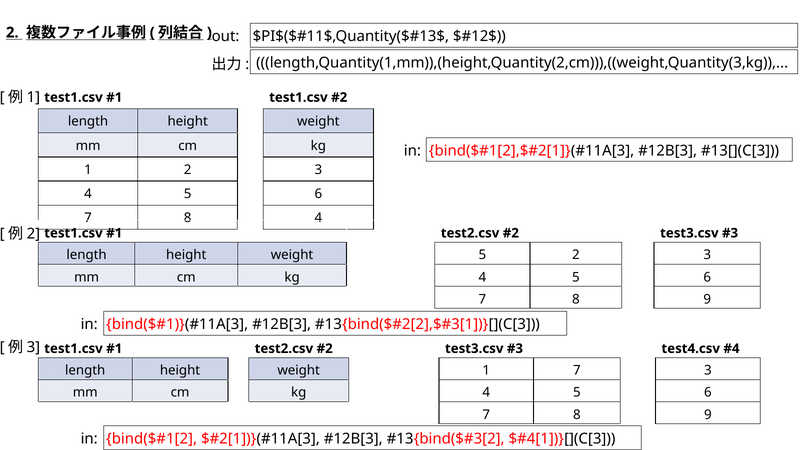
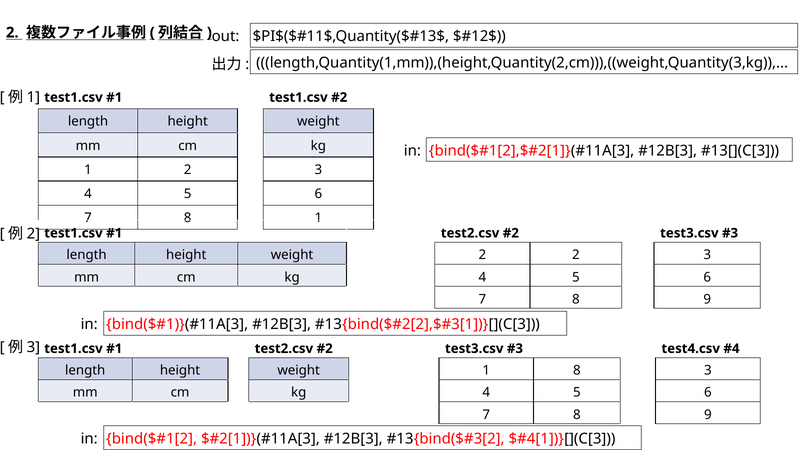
8 4: 4 -> 1 (318, 218)
weight 5: 5 -> 2 (482, 255)
1 7: 7 -> 8 (577, 371)
